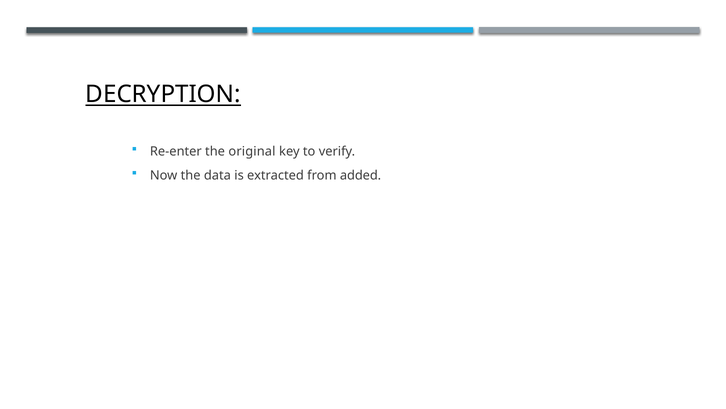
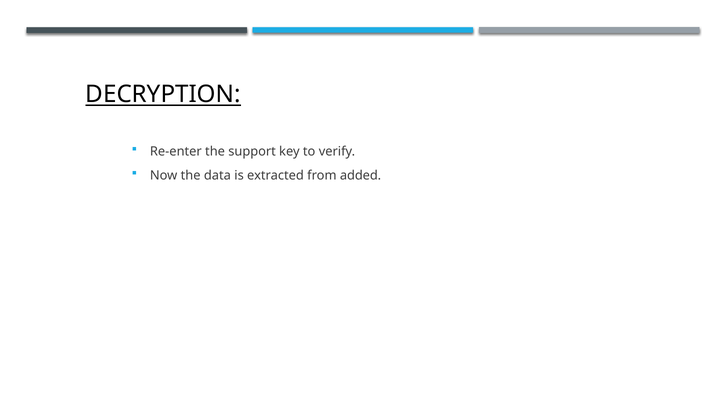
original: original -> support (252, 151)
